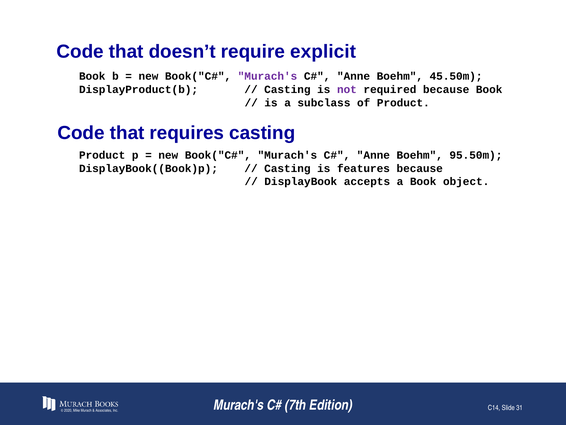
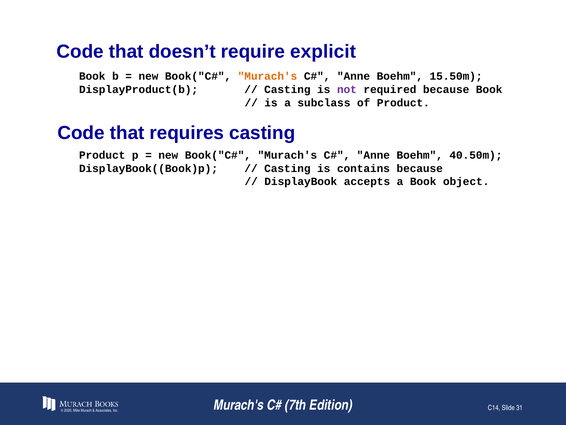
Murach's colour: purple -> orange (268, 76)
45.50m: 45.50m -> 15.50m (456, 76)
95.50m: 95.50m -> 40.50m (476, 155)
features: features -> contains (363, 168)
